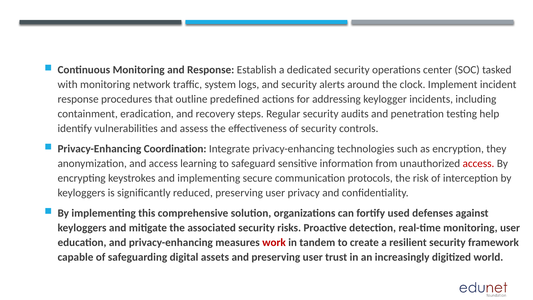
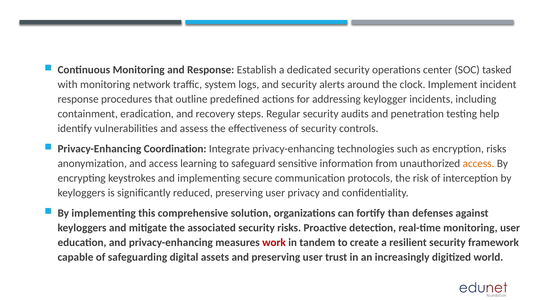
encryption they: they -> risks (496, 149)
access colour: red -> orange (478, 163)
used: used -> than (399, 213)
